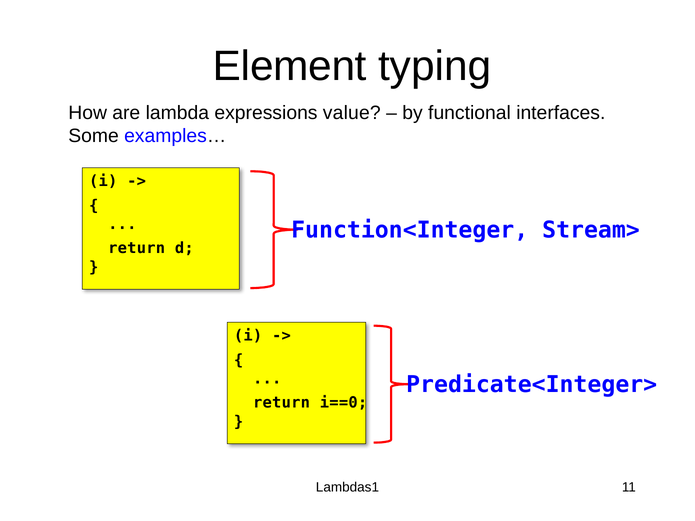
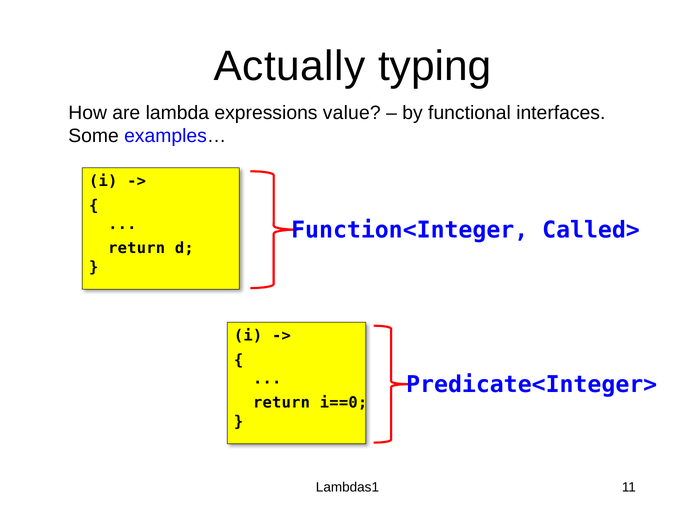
Element: Element -> Actually (289, 66)
Stream>: Stream> -> Called> (591, 230)
